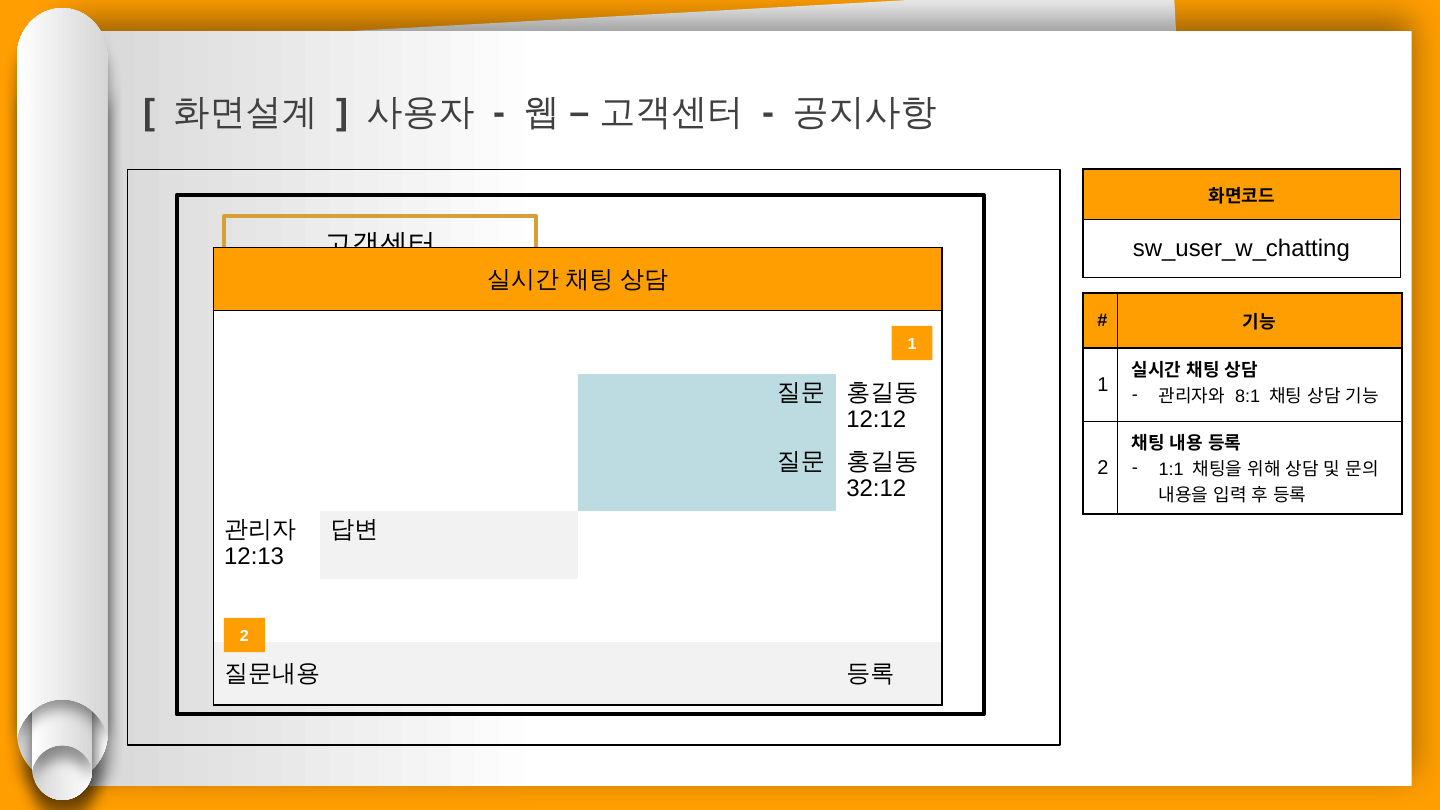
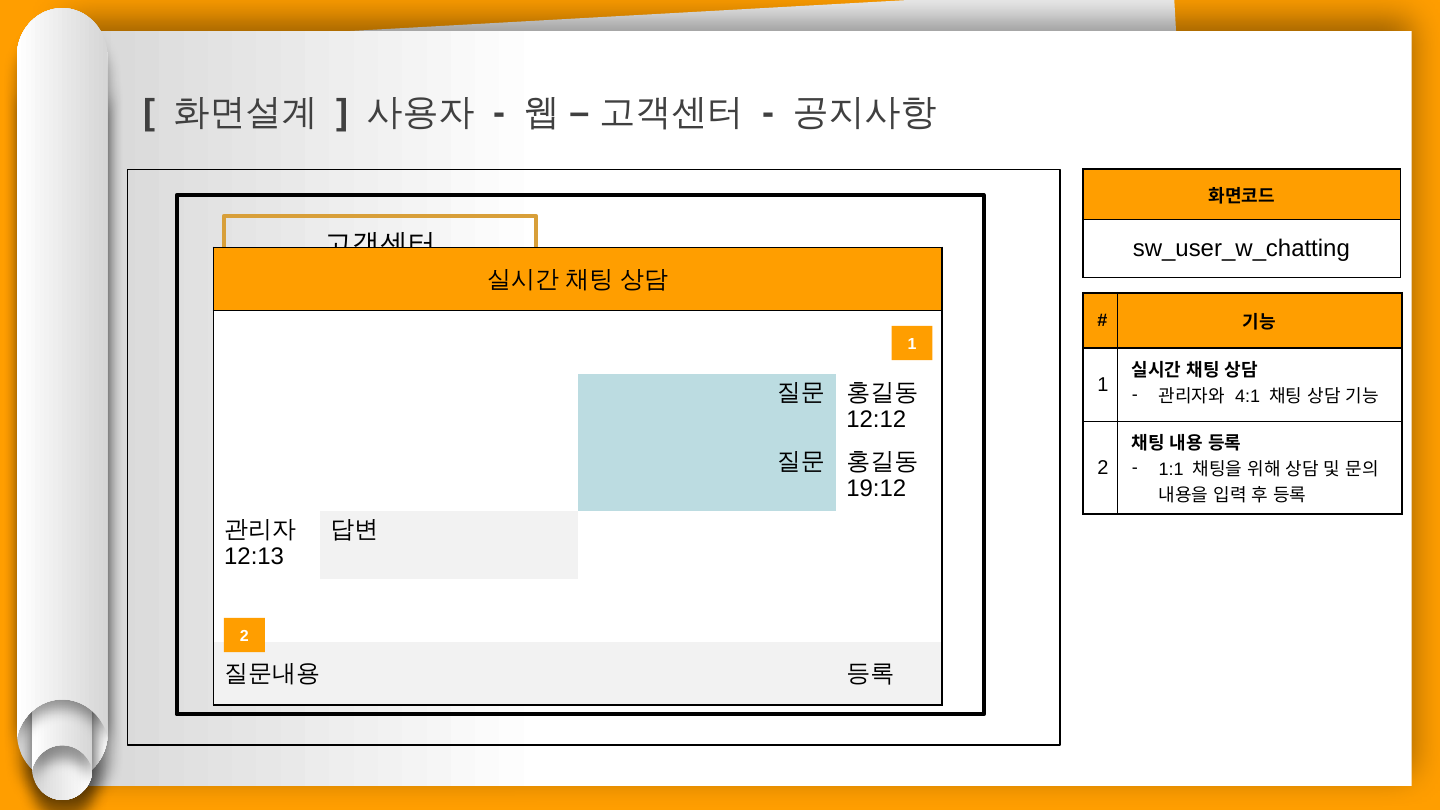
8:1: 8:1 -> 4:1 (1248, 396)
32:12: 32:12 -> 19:12 (876, 488)
